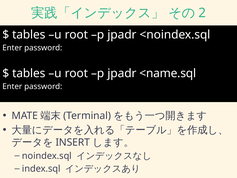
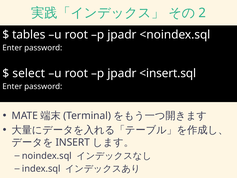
tables: tables -> select (29, 73)
<name.sql: <name.sql -> <insert.sql (168, 73)
